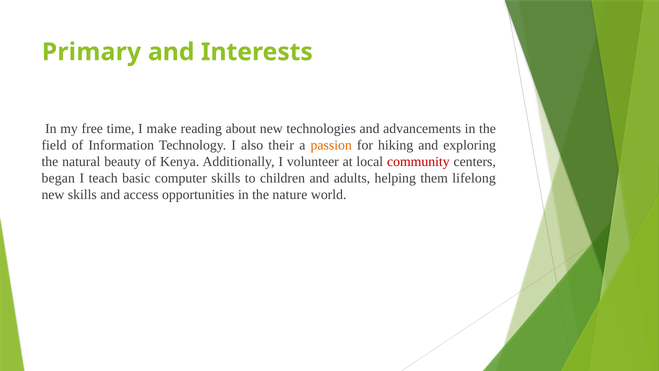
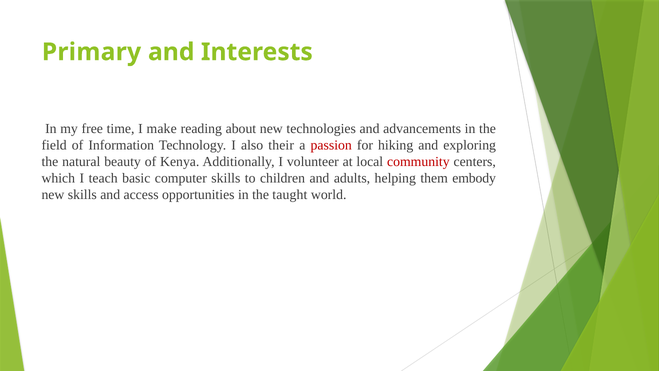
passion colour: orange -> red (331, 145)
began: began -> which (58, 178)
lifelong: lifelong -> embody (474, 178)
nature: nature -> taught (290, 194)
